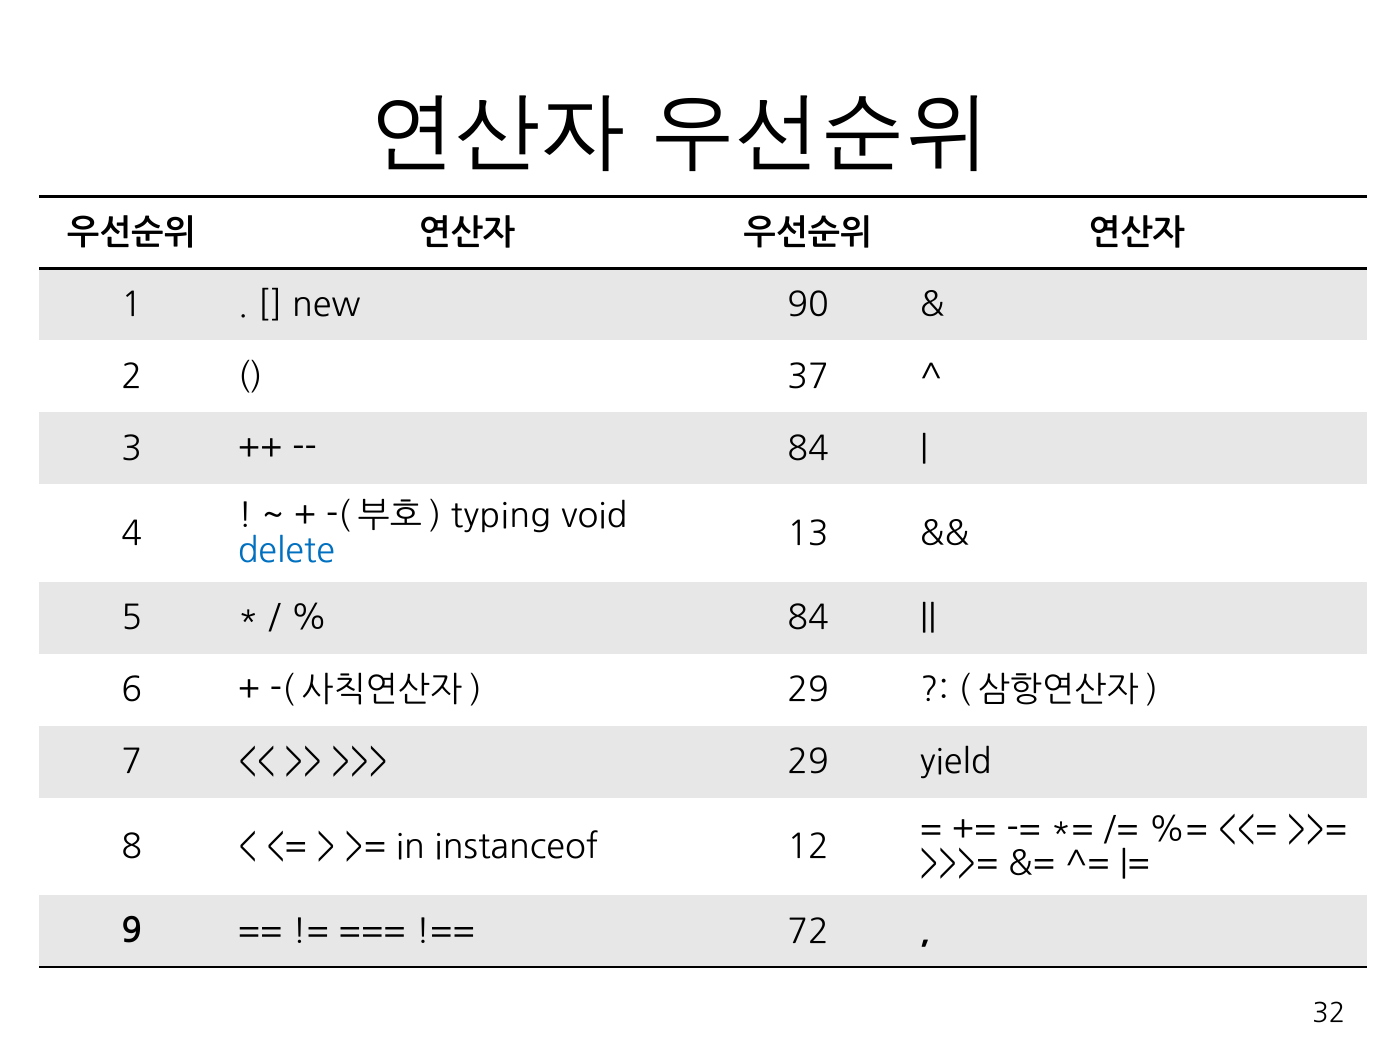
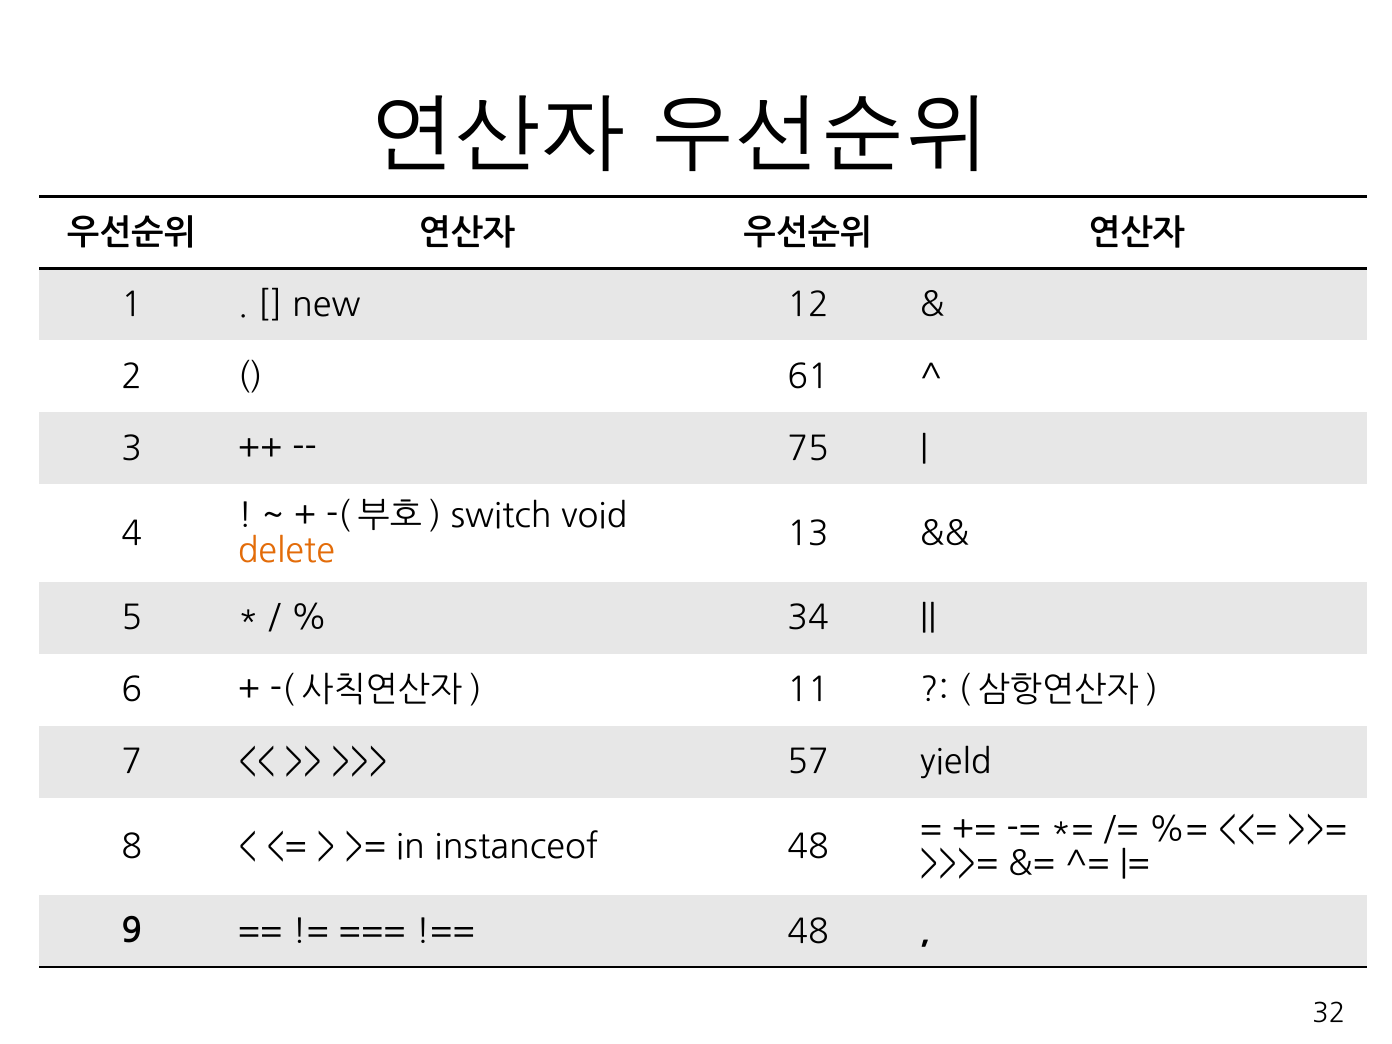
90: 90 -> 12 (808, 305)
37: 37 -> 61 (808, 377)
84: 84 -> 75 (808, 449)
typing: typing -> switch (501, 517)
delete colour: blue -> orange (286, 551)
84: 84 -> 34 (808, 619)
29: 29 -> 11 (808, 691)
29: 29 -> 57 (808, 763)
instanceof 12: 12 -> 48 (808, 847)
72: 72 -> 48 (808, 932)
